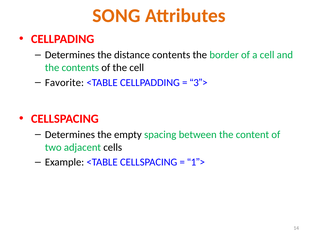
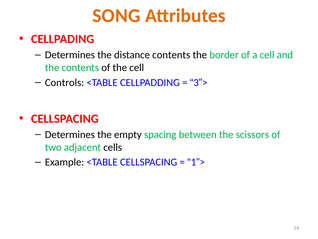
Favorite: Favorite -> Controls (64, 82)
content: content -> scissors (252, 134)
